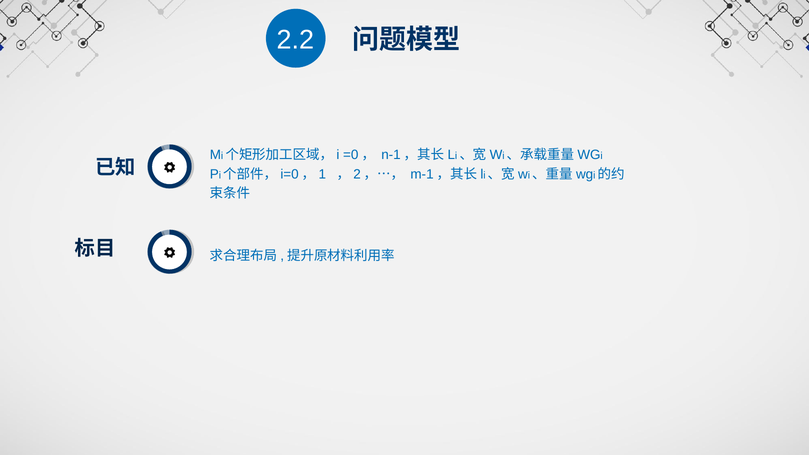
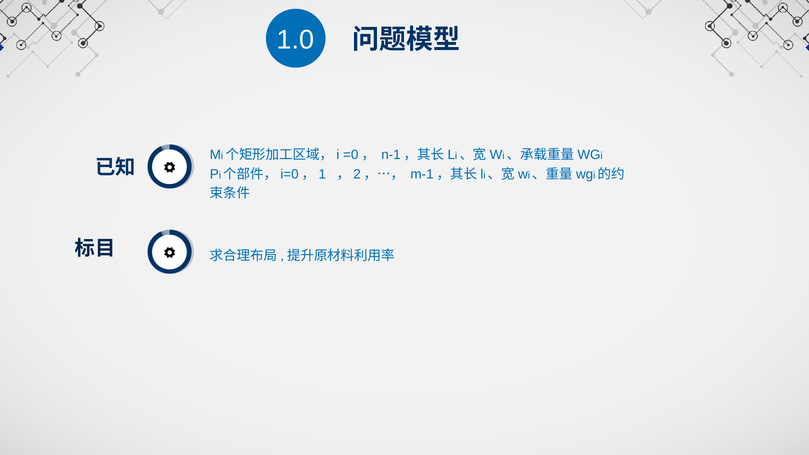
2.2: 2.2 -> 1.0 (296, 40)
